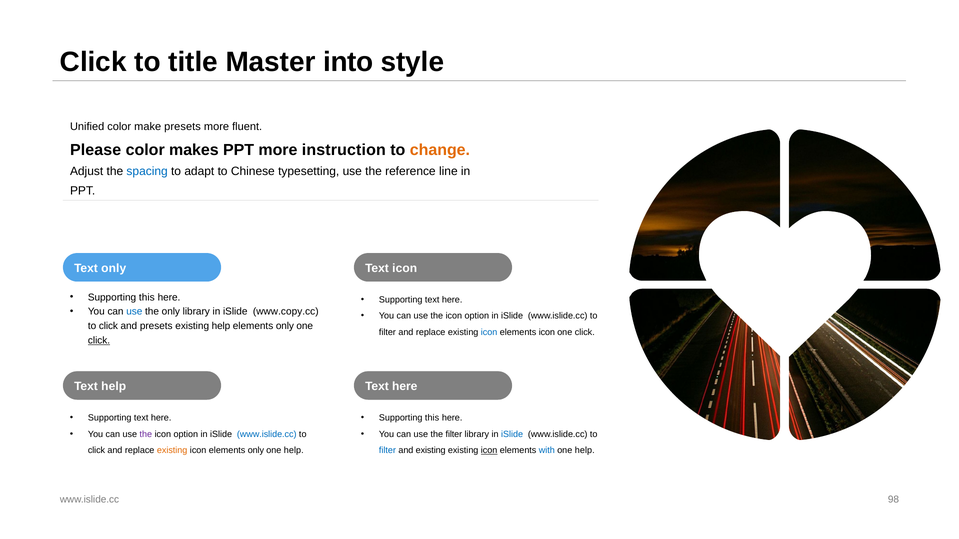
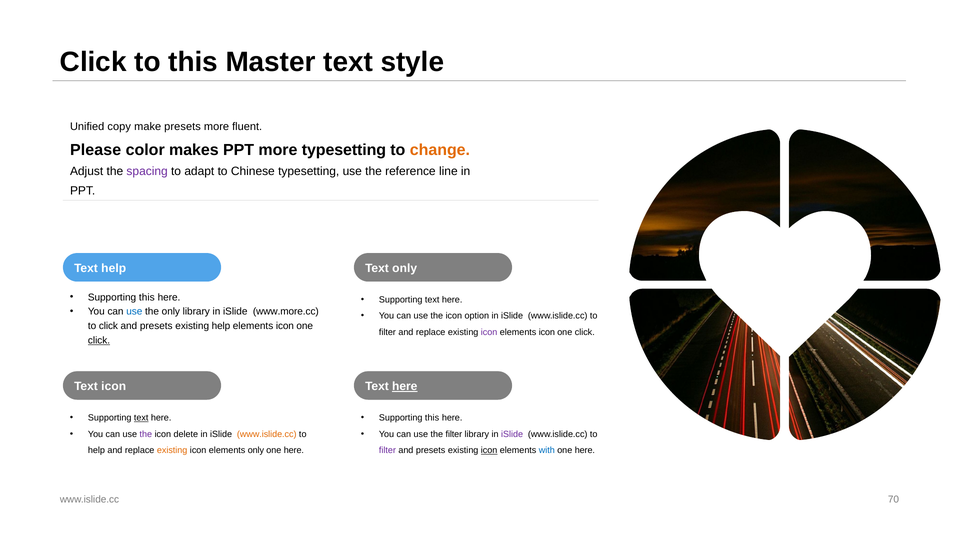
to title: title -> this (193, 62)
Master into: into -> text (348, 62)
Unified color: color -> copy (119, 127)
more instruction: instruction -> typesetting (344, 150)
spacing colour: blue -> purple (147, 171)
Text only: only -> help (114, 268)
Text icon: icon -> only (405, 268)
www.copy.cc: www.copy.cc -> www.more.cc (286, 312)
only: only -> icon (285, 326)
icon colour: blue -> purple (489, 332)
Text help: help -> icon (114, 387)
here underline: none -> present (405, 387)
text underline: none -> present (141, 418)
option: option -> delete (186, 434)
www.islide.cc colour: blue -> orange (267, 434)
iSlide colour: blue -> purple (512, 434)
click: click -> help (96, 451)
help: help -> here (294, 451)
filter colour: blue -> purple (387, 451)
existing: existing -> presets (431, 451)
help: help -> here (585, 451)
98: 98 -> 70 (894, 500)
